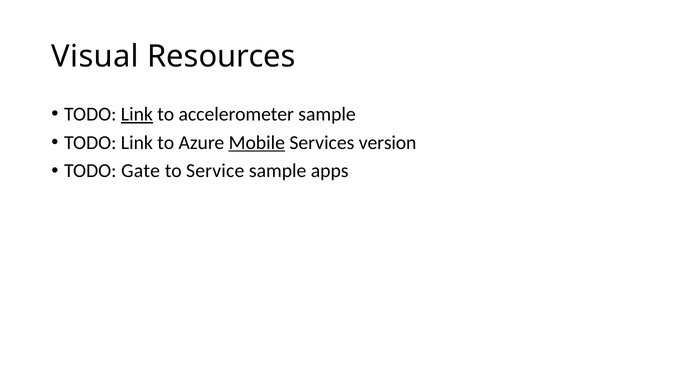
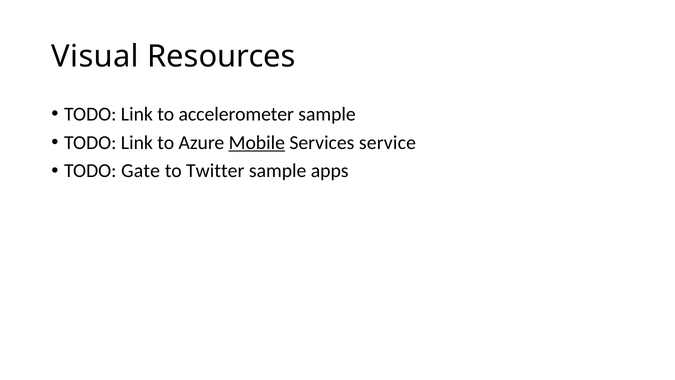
Link underline: present -> none (137, 114)
version: version -> service (387, 142)
Service: Service -> Twitter (215, 171)
